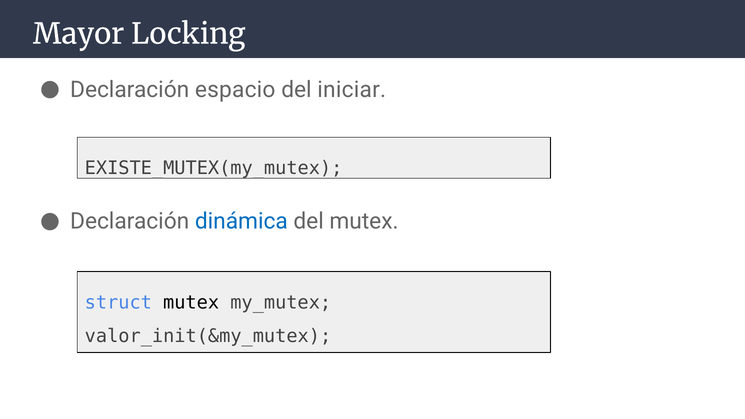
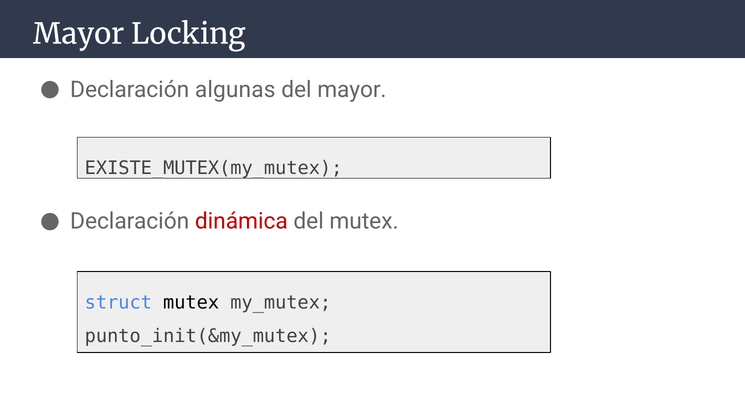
espacio: espacio -> algunas (235, 90)
del iniciar: iniciar -> mayor (352, 90)
dinámica colour: blue -> red (241, 221)
valor_init(&my_mutex: valor_init(&my_mutex -> punto_init(&my_mutex (208, 336)
